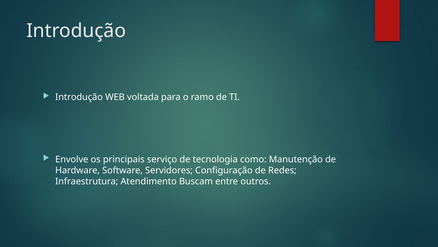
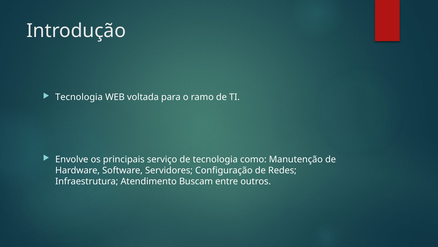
Introdução: Introdução -> Tecnologia (79, 97)
